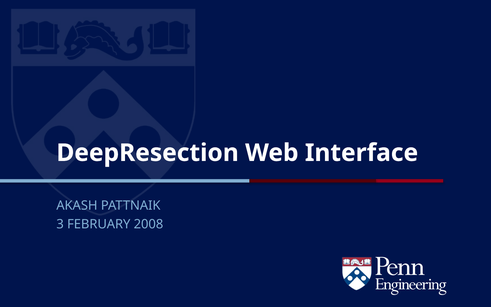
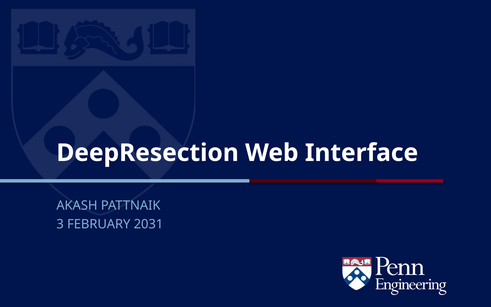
2008: 2008 -> 2031 (148, 224)
